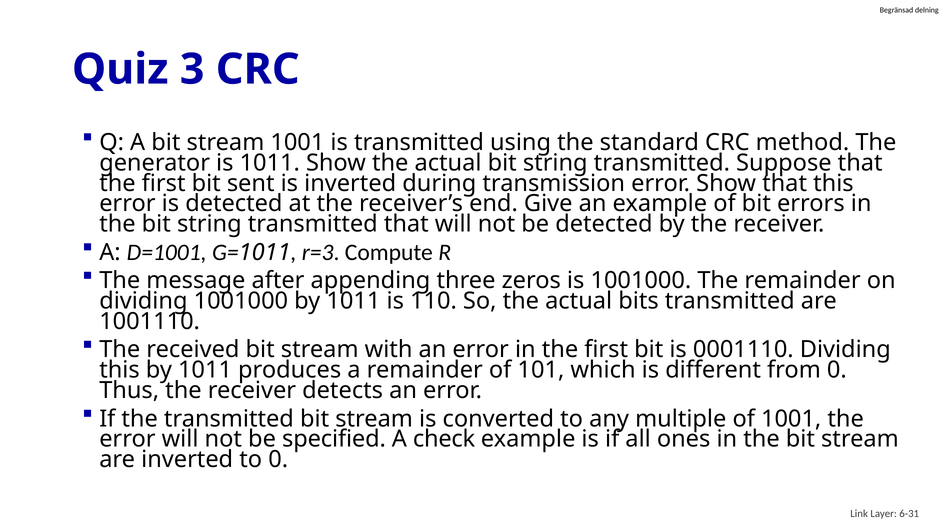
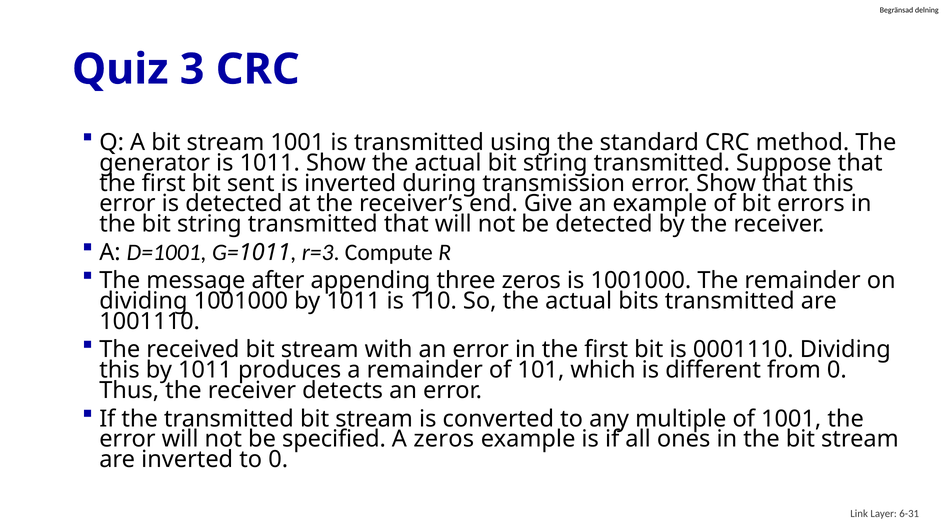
A check: check -> zeros (444, 439)
